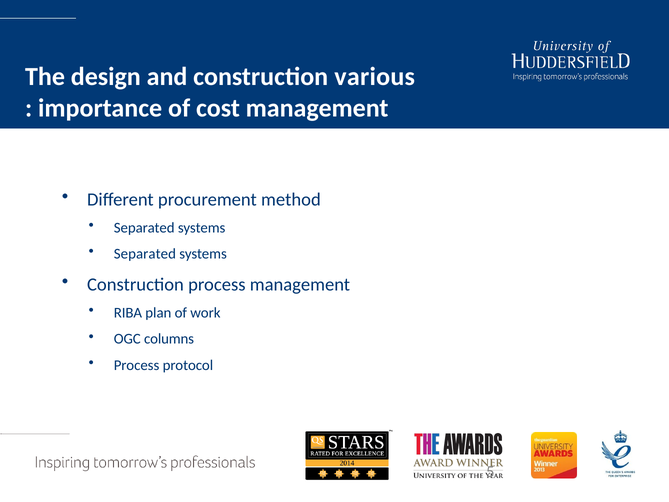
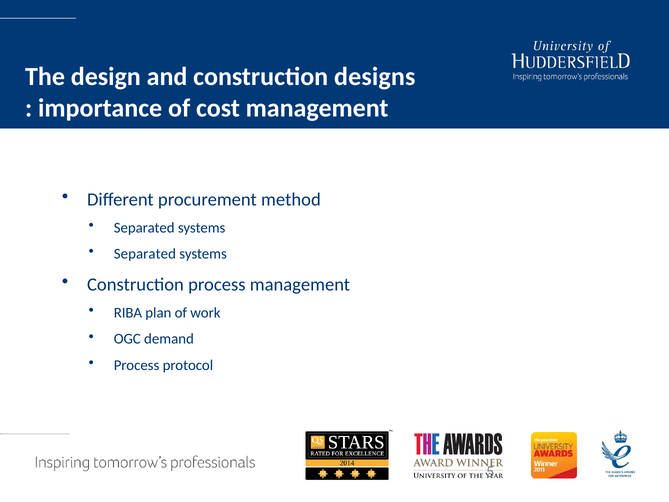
various: various -> designs (375, 77)
columns: columns -> demand (169, 339)
